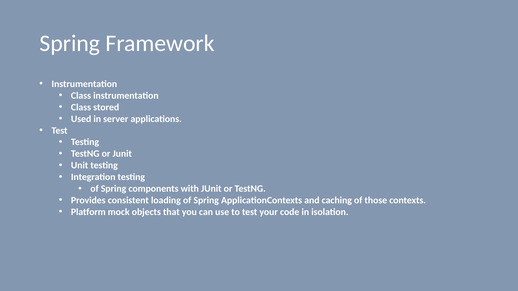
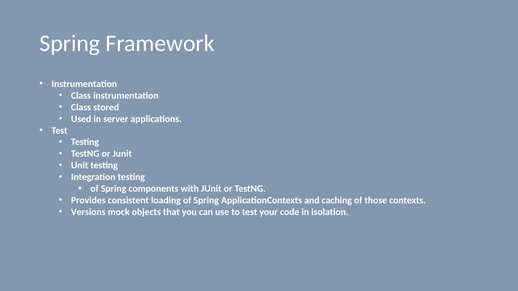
Platform: Platform -> Versions (88, 212)
